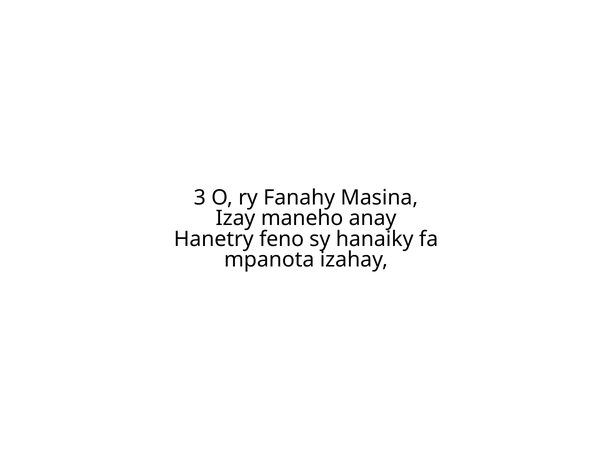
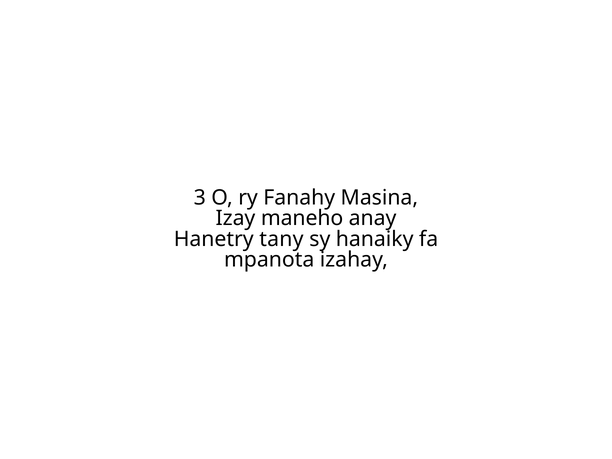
feno: feno -> tany (281, 239)
